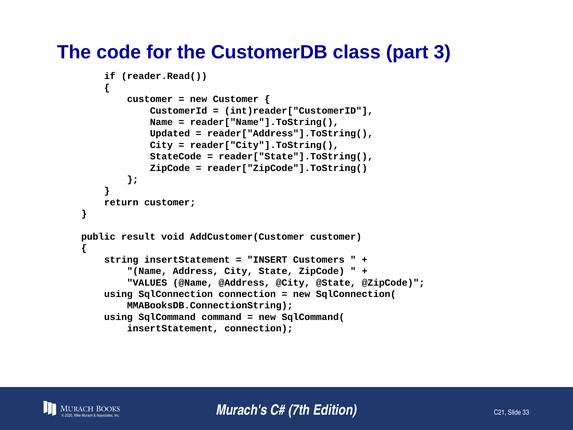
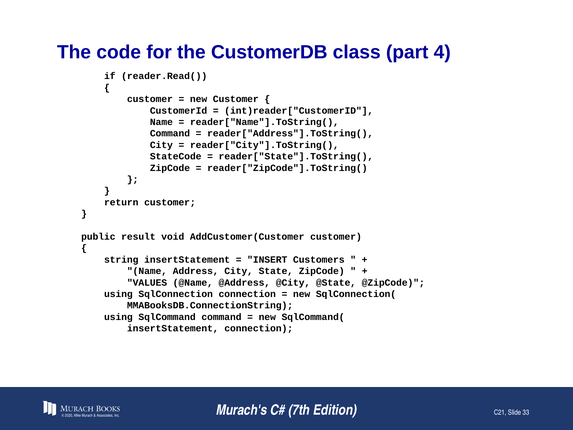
3: 3 -> 4 (442, 52)
Updated: Updated -> Command (170, 133)
